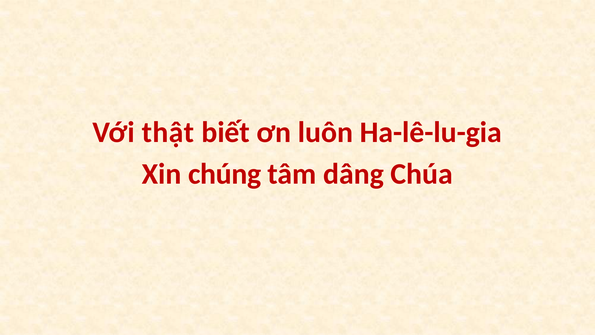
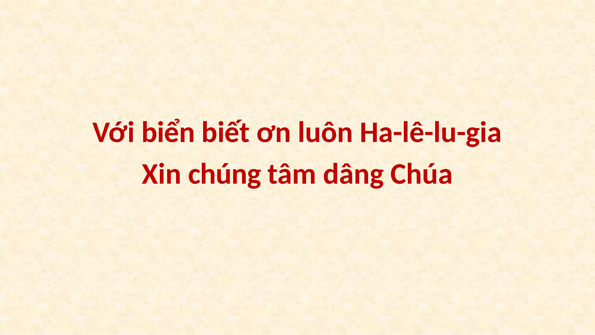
thật: thật -> biển (168, 132)
